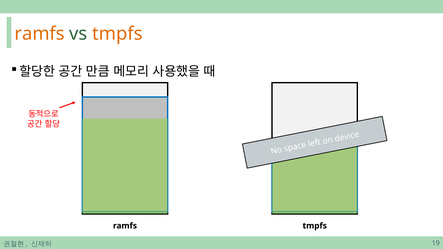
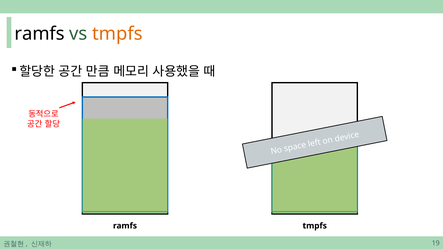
ramfs colour: orange -> black (40, 34)
